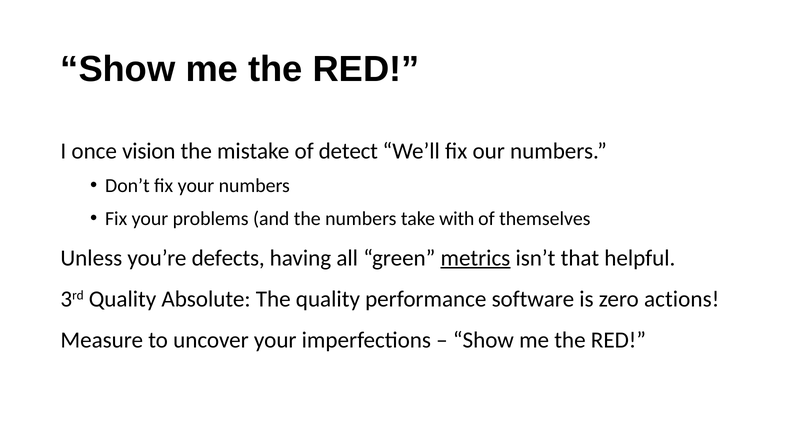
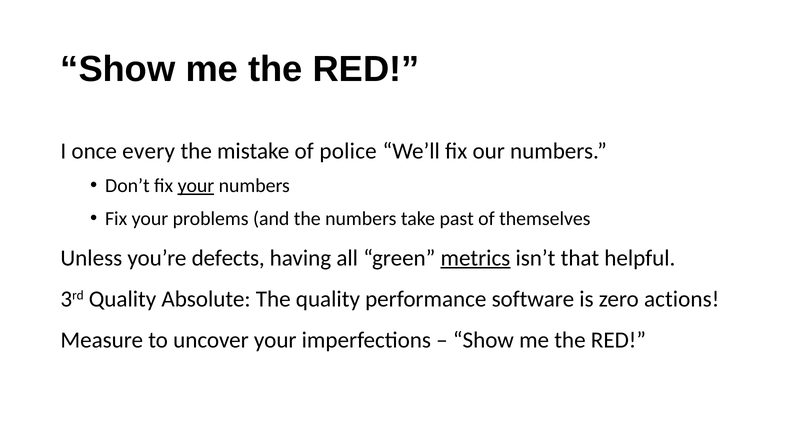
vision: vision -> every (149, 151)
detect: detect -> police (348, 151)
your underline: none -> present (196, 186)
with: with -> past (457, 219)
